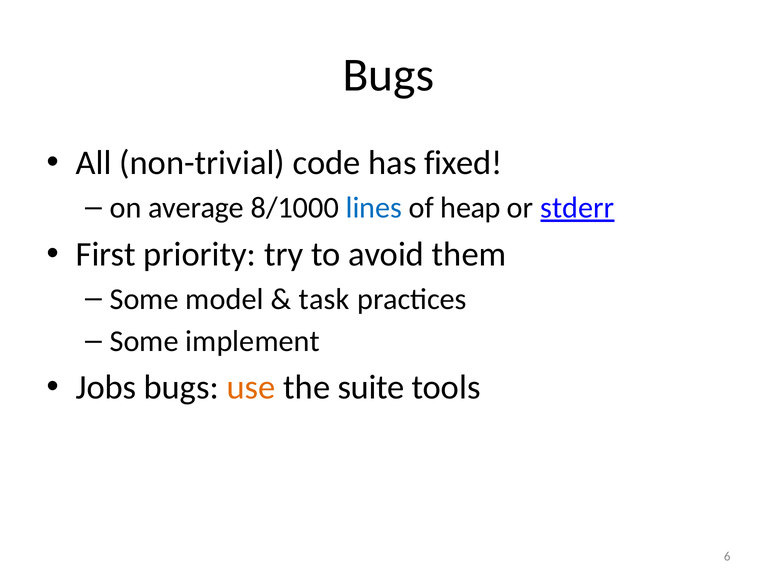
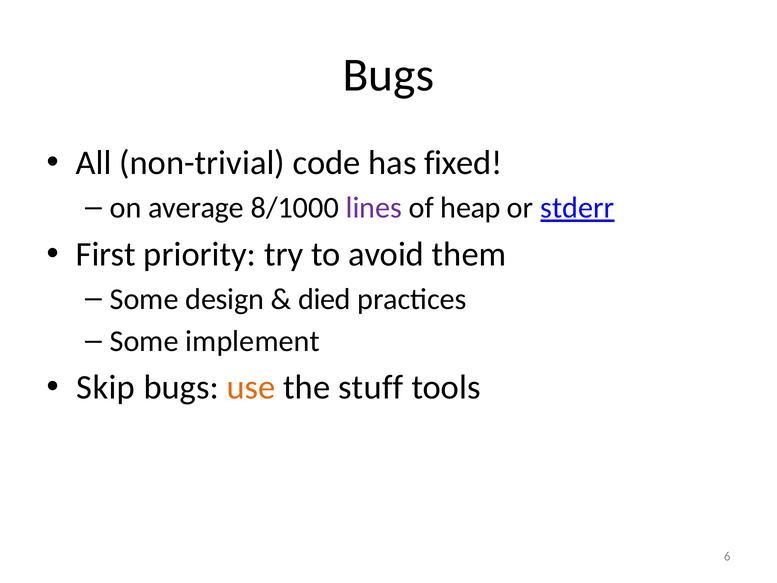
lines colour: blue -> purple (374, 208)
model: model -> design (225, 299)
task: task -> died (324, 299)
Jobs: Jobs -> Skip (106, 387)
suite: suite -> stuff (371, 387)
